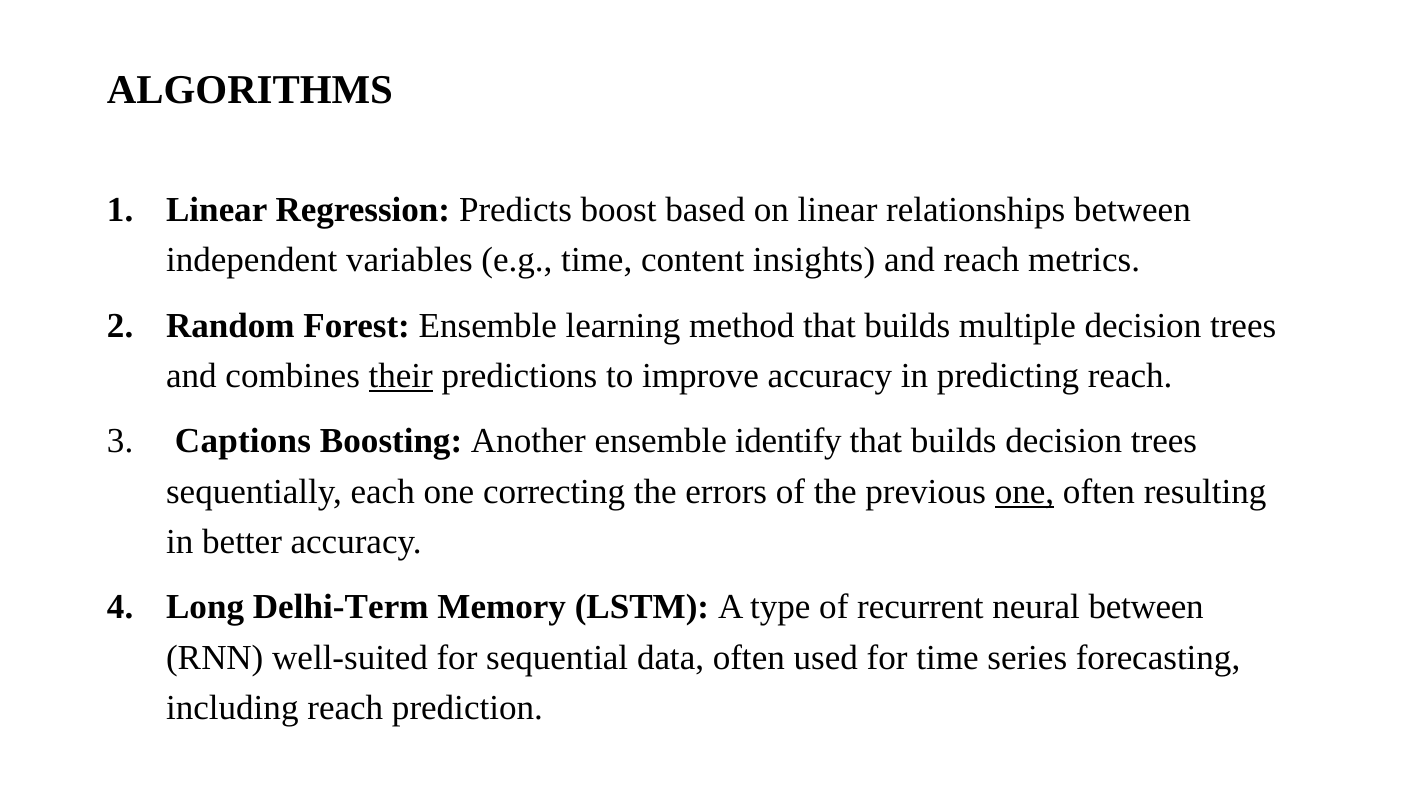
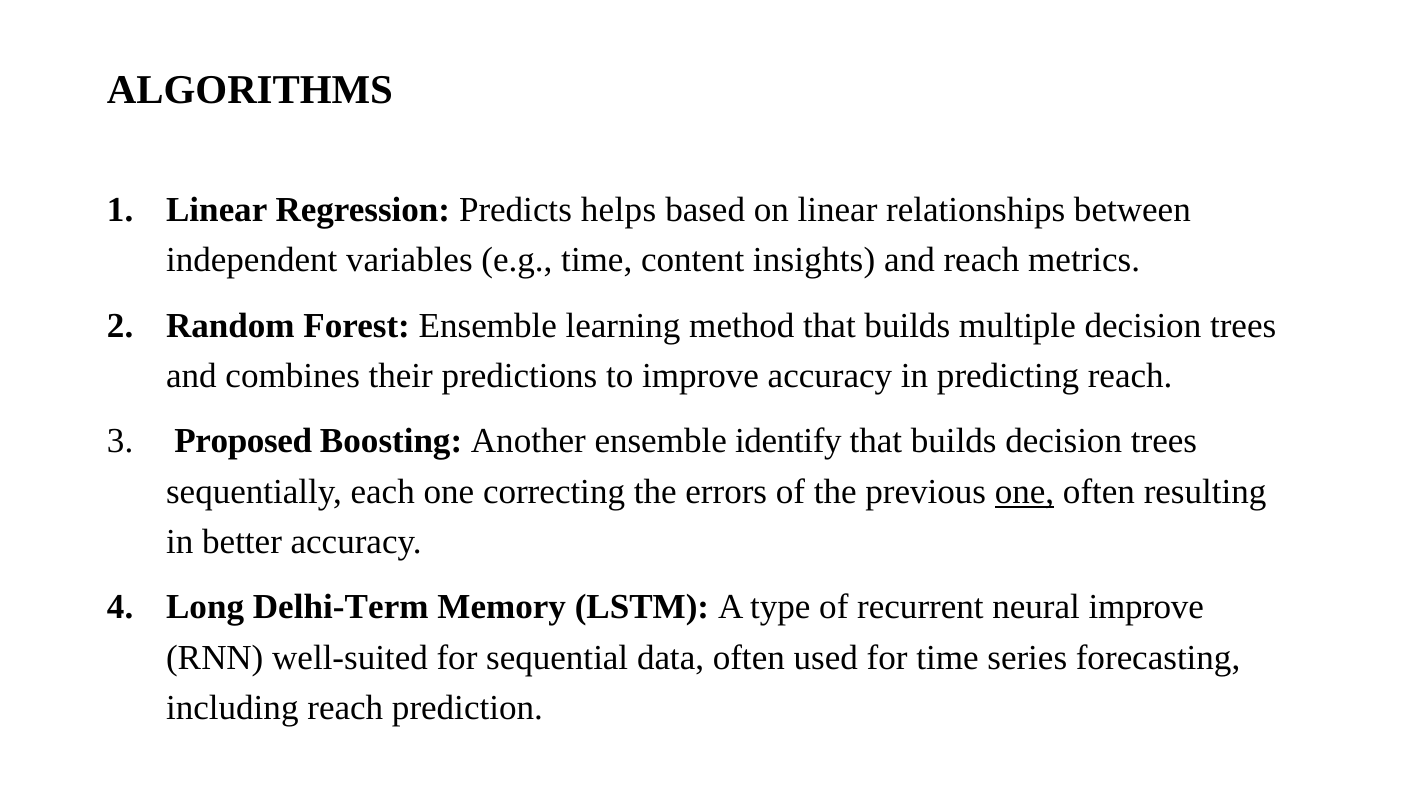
boost: boost -> helps (618, 210)
their underline: present -> none (401, 376)
Captions: Captions -> Proposed (243, 441)
neural between: between -> improve (1146, 607)
